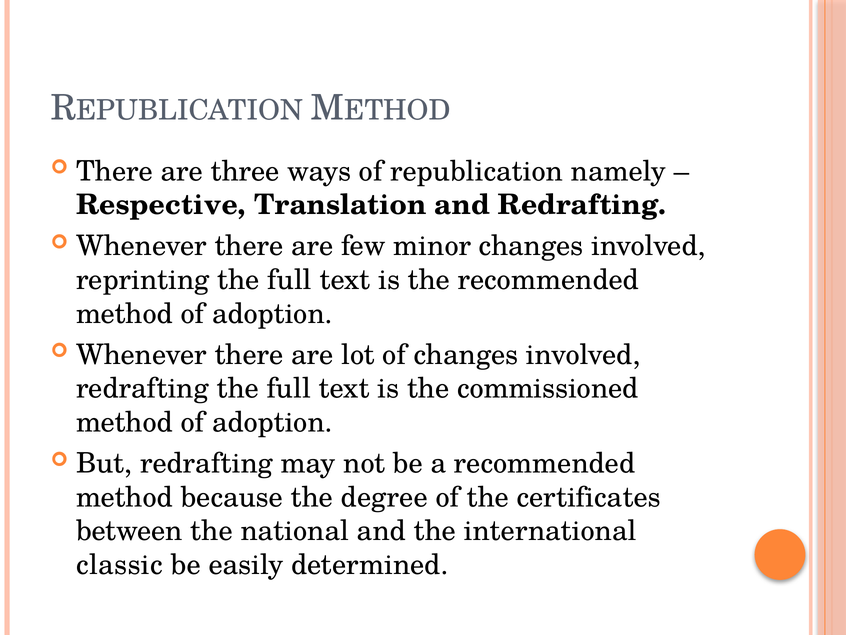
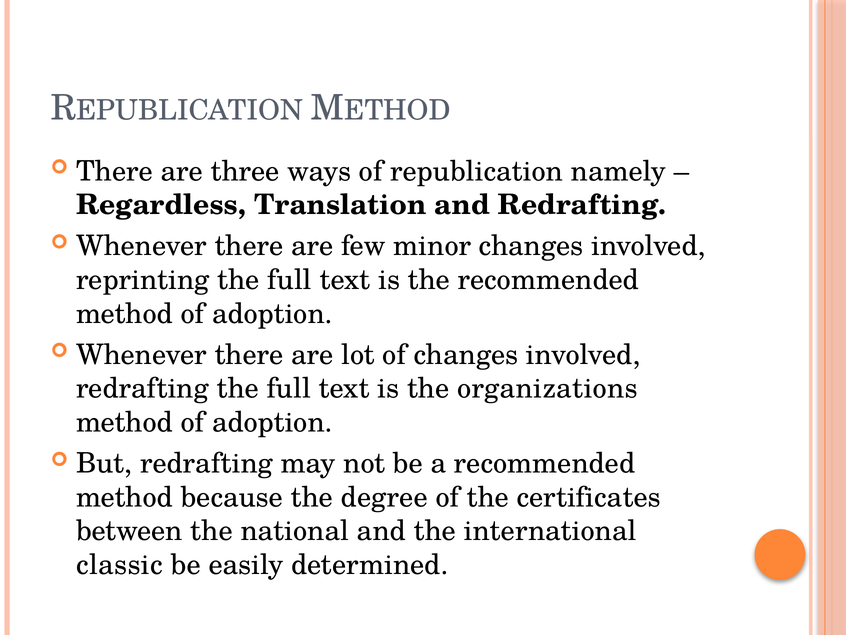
Respective: Respective -> Regardless (161, 205)
commissioned: commissioned -> organizations (548, 388)
